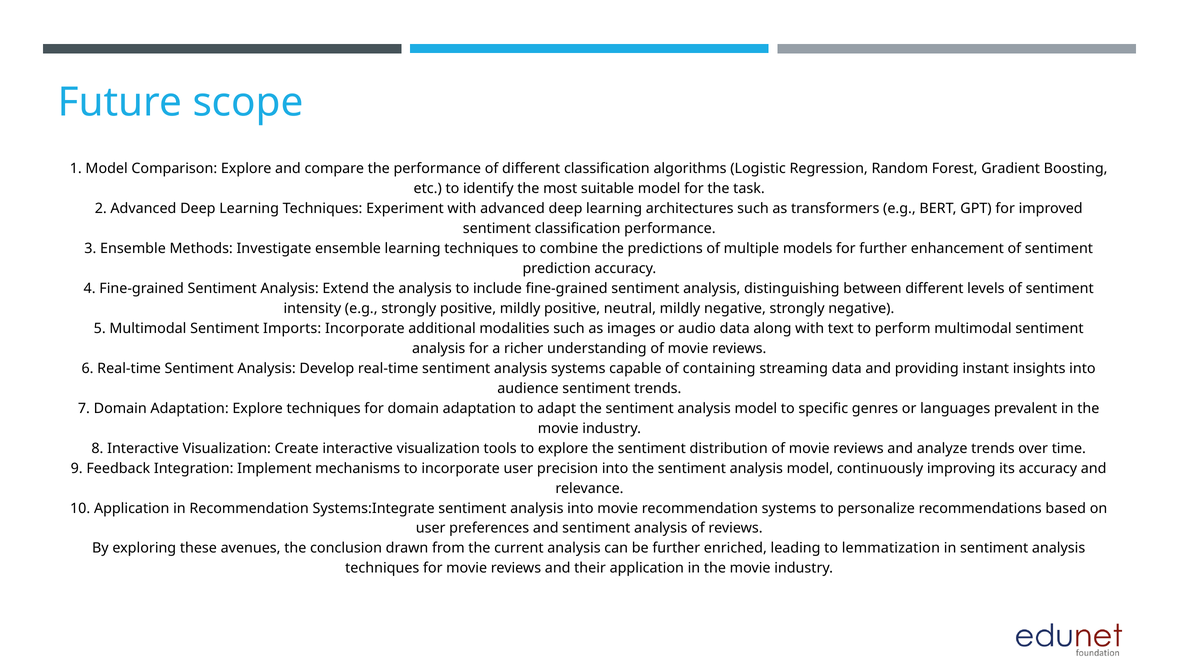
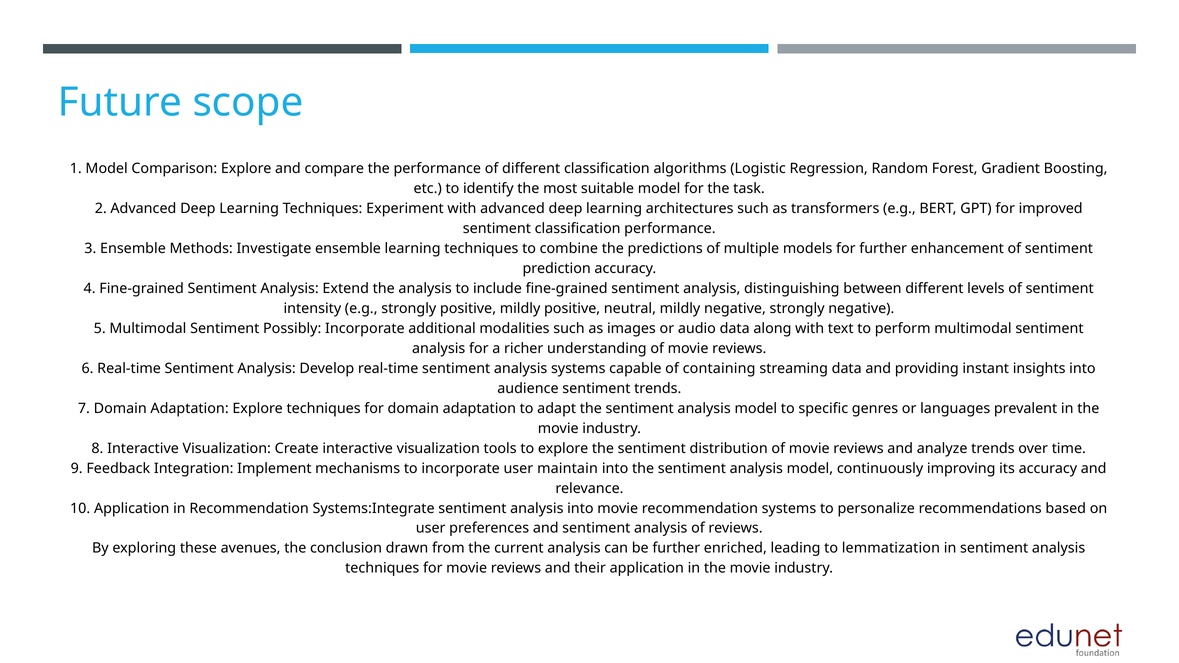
Imports: Imports -> Possibly (292, 329)
precision: precision -> maintain (568, 468)
